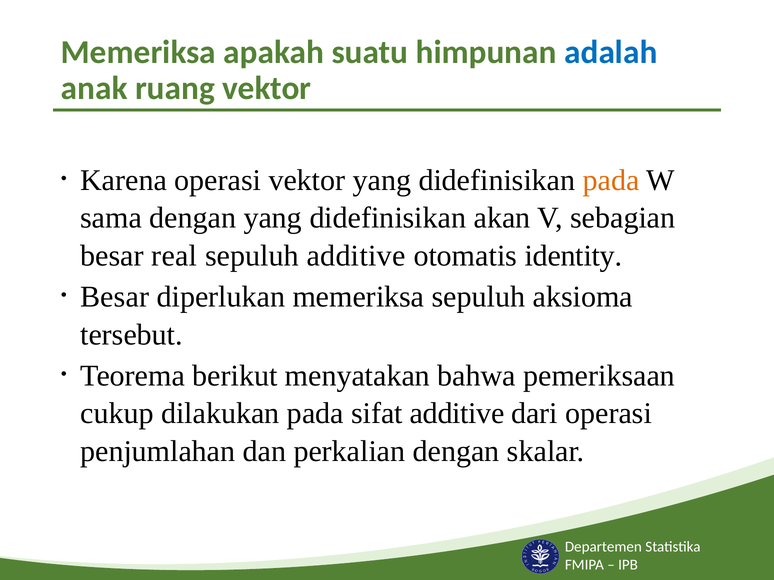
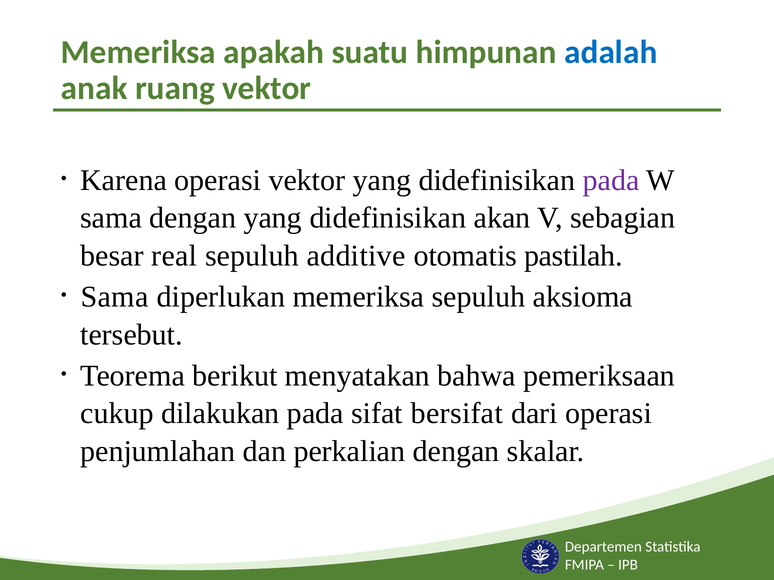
pada colour: orange -> purple (611, 180)
identity: identity -> pastilah (573, 256)
Besar: Besar -> Sama (115, 297)
sifat additive: additive -> bersifat (457, 414)
